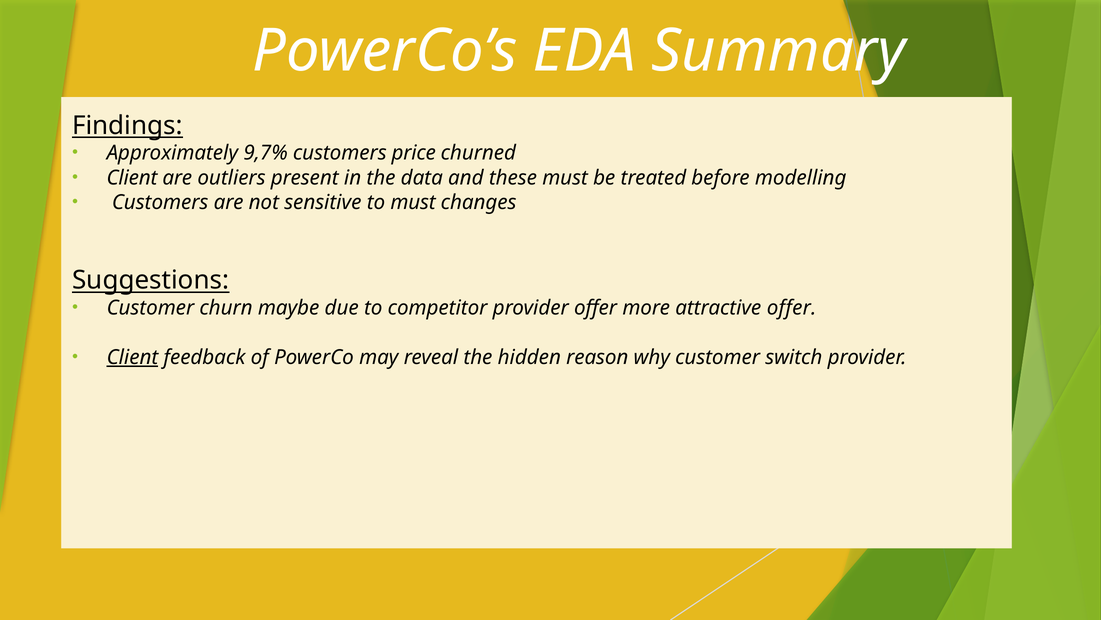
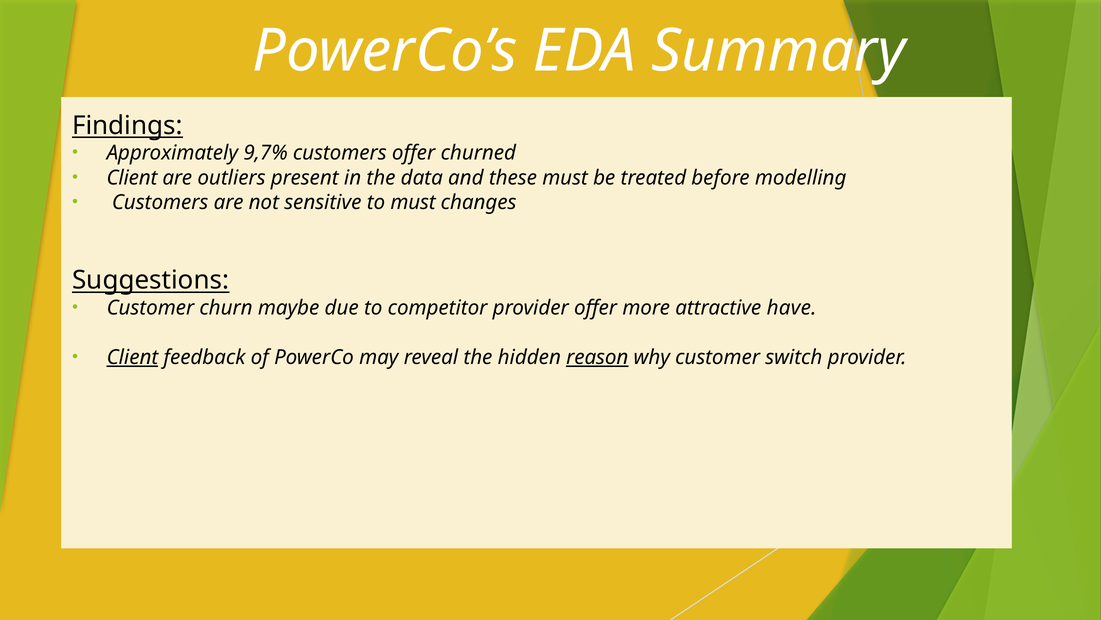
customers price: price -> offer (414, 153)
attractive offer: offer -> have (792, 308)
reason underline: none -> present (597, 357)
